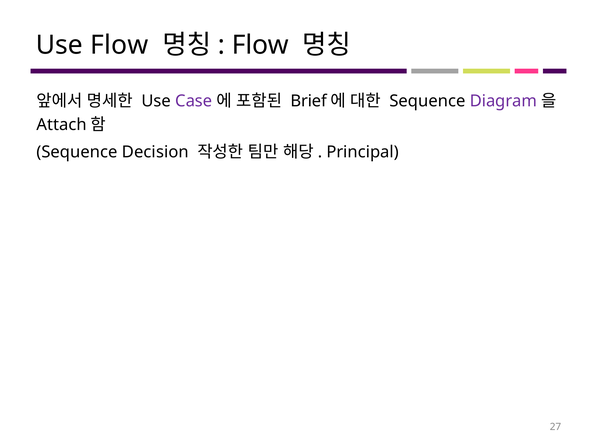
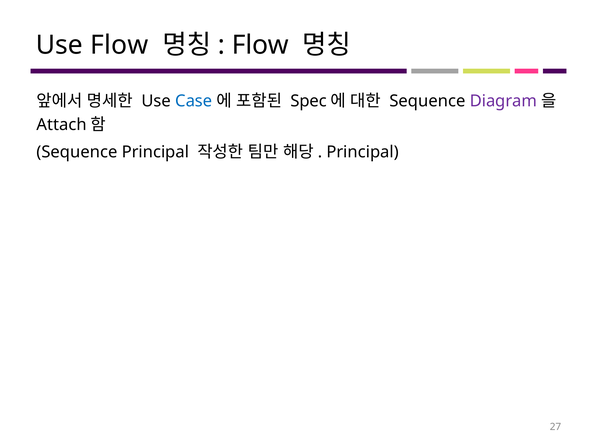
Case colour: purple -> blue (194, 101)
Brief: Brief -> Spec (309, 101)
Sequence Decision: Decision -> Principal (155, 152)
